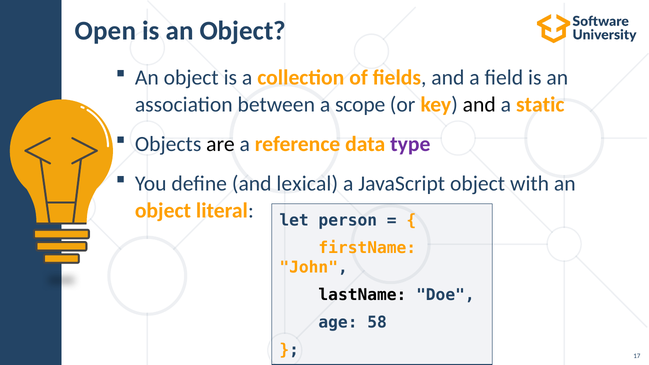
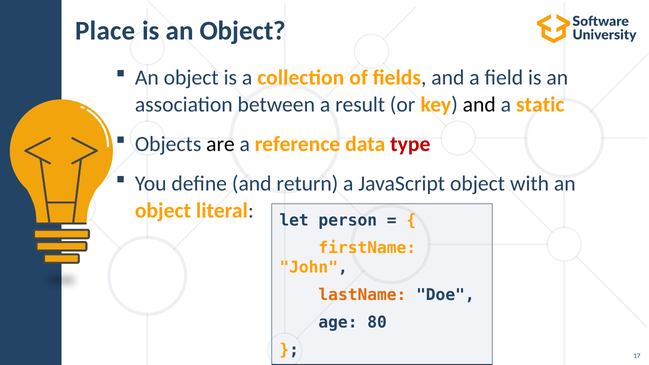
Open: Open -> Place (105, 31)
scope: scope -> result (360, 105)
type colour: purple -> red (410, 144)
lexical: lexical -> return (307, 184)
lastName colour: black -> orange (362, 295)
58: 58 -> 80 (377, 323)
